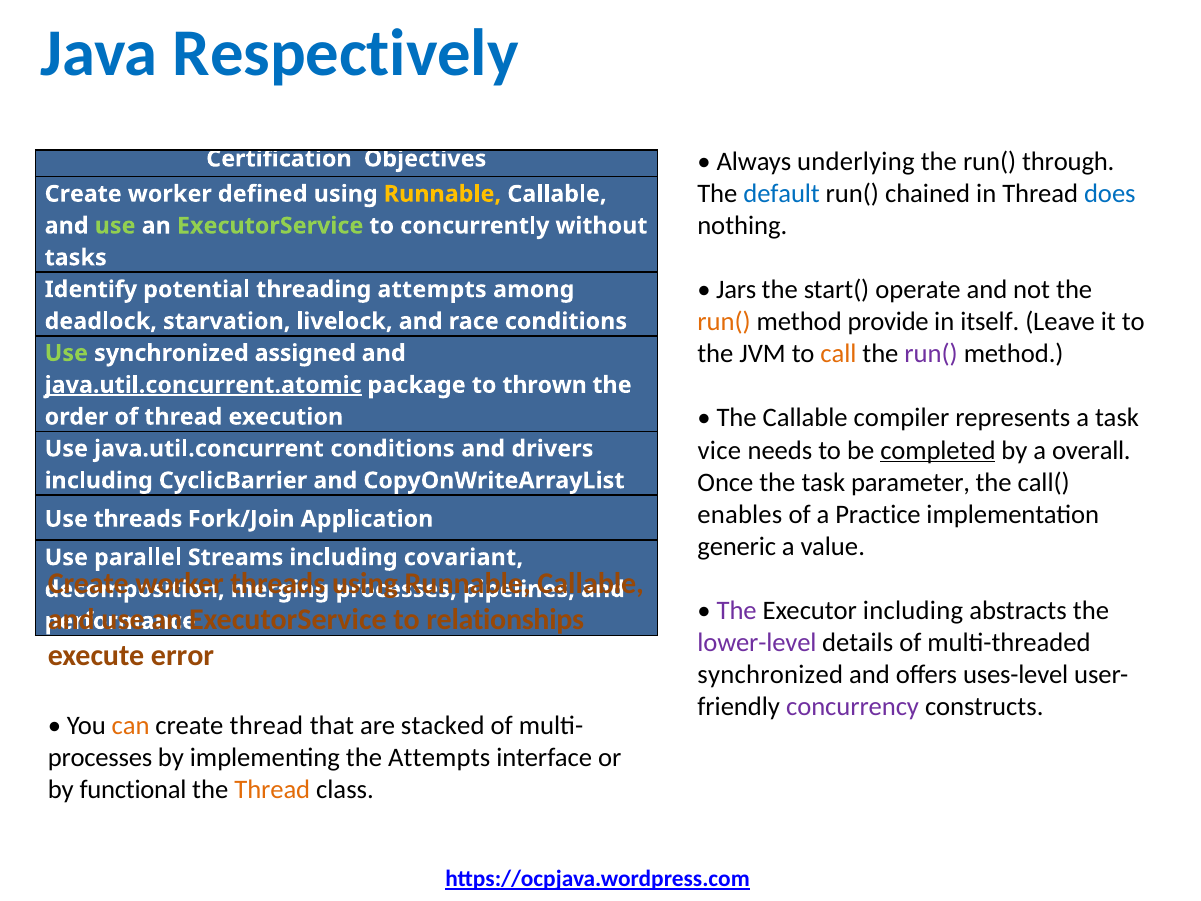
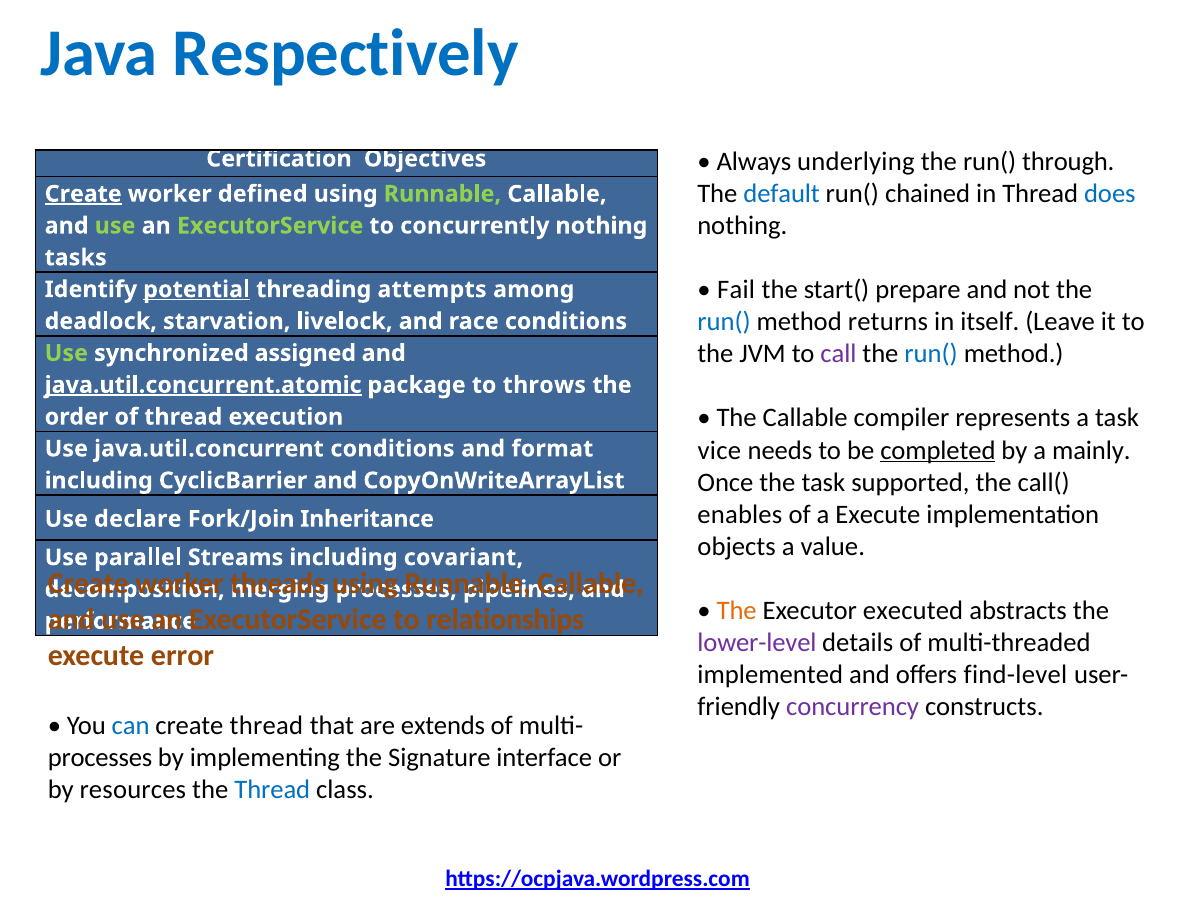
Create underline: none -> present (83, 194)
Runnable colour: yellow -> light green (442, 194)
concurrently without: without -> nothing (601, 226)
Jars: Jars -> Fail (736, 290)
operate: operate -> prepare (918, 290)
potential underline: none -> present (197, 289)
run( colour: orange -> blue (724, 322)
provide: provide -> returns (888, 322)
call colour: orange -> purple (838, 354)
run( colour: purple -> blue (931, 354)
thrown: thrown -> throws (544, 385)
overall: overall -> mainly (1091, 450)
drivers: drivers -> format (552, 449)
parameter: parameter -> supported (910, 482)
a Practice: Practice -> Execute (878, 514)
Use threads: threads -> declare (138, 519)
Application: Application -> Inheritance (367, 519)
generic: generic -> objects (737, 546)
The colour: purple -> orange (737, 610)
Executor including: including -> executed (913, 610)
synchronized: synchronized -> implemented (770, 674)
uses-level: uses-level -> find-level (1015, 674)
can colour: orange -> blue (131, 726)
stacked: stacked -> extends (443, 726)
the Attempts: Attempts -> Signature (439, 758)
functional: functional -> resources (133, 790)
Thread colour: orange -> blue (272, 790)
